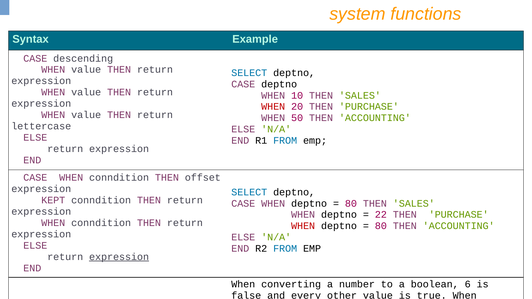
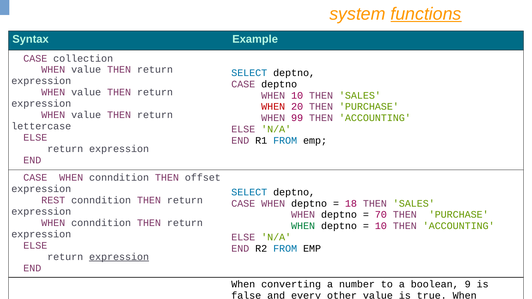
functions underline: none -> present (426, 14)
descending: descending -> collection (83, 58)
50: 50 -> 99 (297, 118)
KEPT: KEPT -> REST (53, 200)
80: 80 -> 18 (351, 204)
22: 22 -> 70 (381, 215)
WHEN colour: red -> green (303, 226)
80: 80 -> 10 (381, 226)
6: 6 -> 9 (468, 284)
